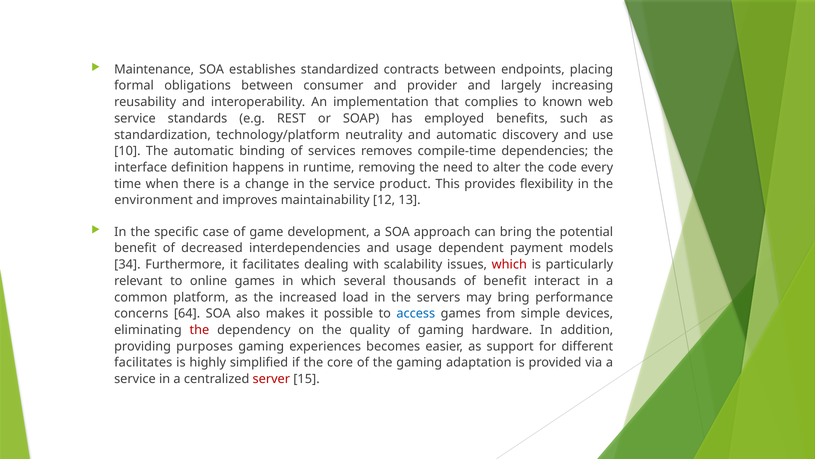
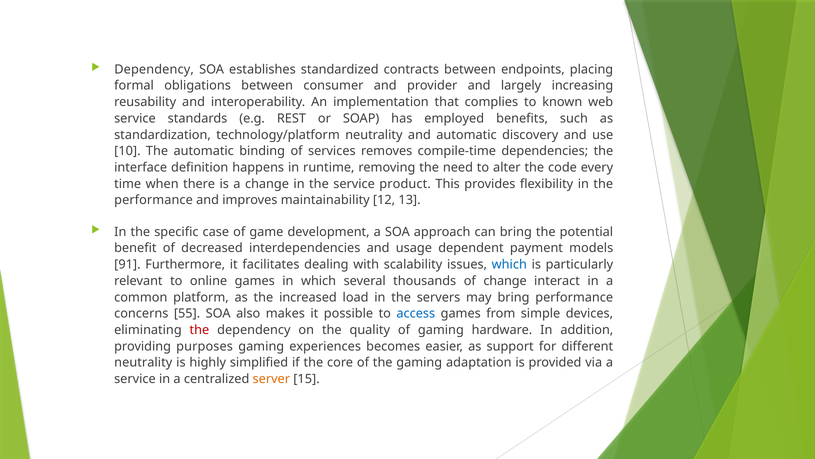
Maintenance: Maintenance -> Dependency (154, 69)
environment: environment -> performance (154, 200)
34: 34 -> 91 (127, 264)
which colour: red -> blue (509, 264)
of benefit: benefit -> change (505, 281)
64: 64 -> 55 (187, 313)
facilitates: facilitates -> neutrality (143, 362)
server colour: red -> orange (271, 379)
